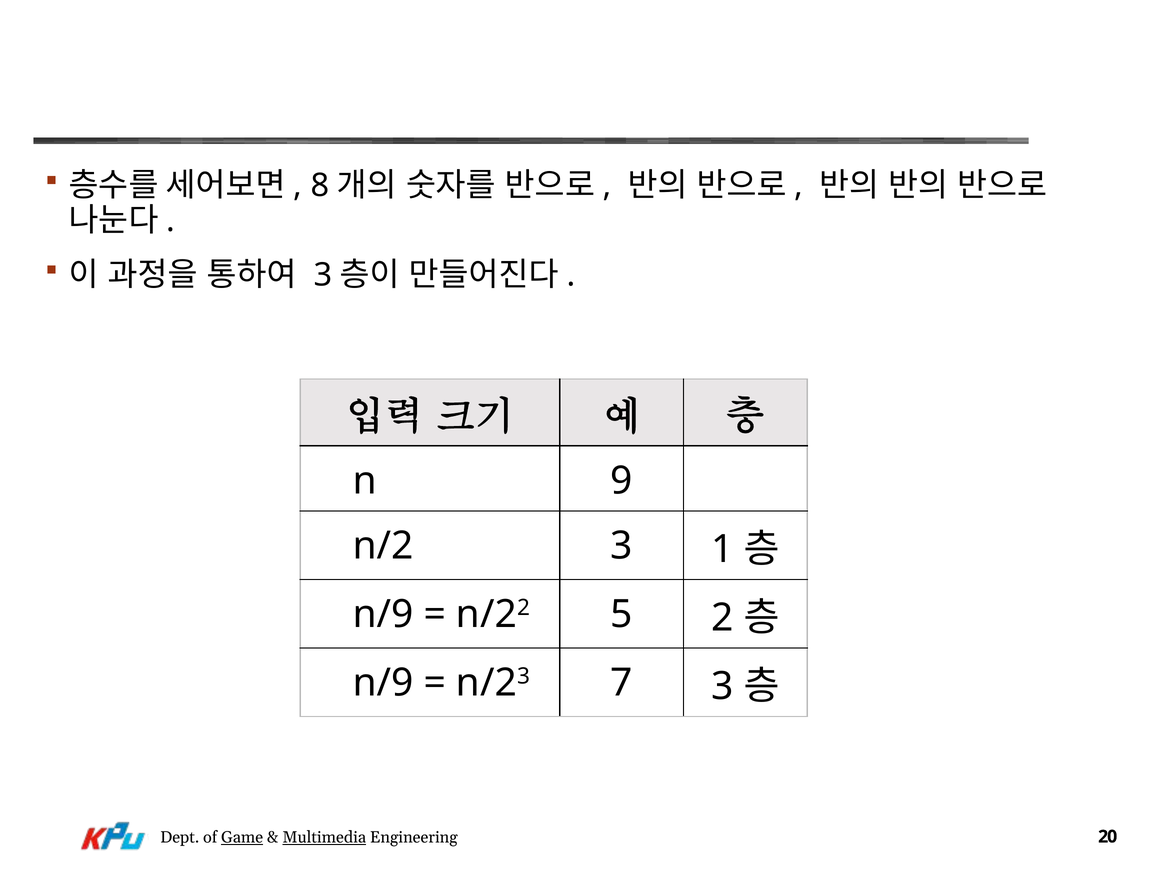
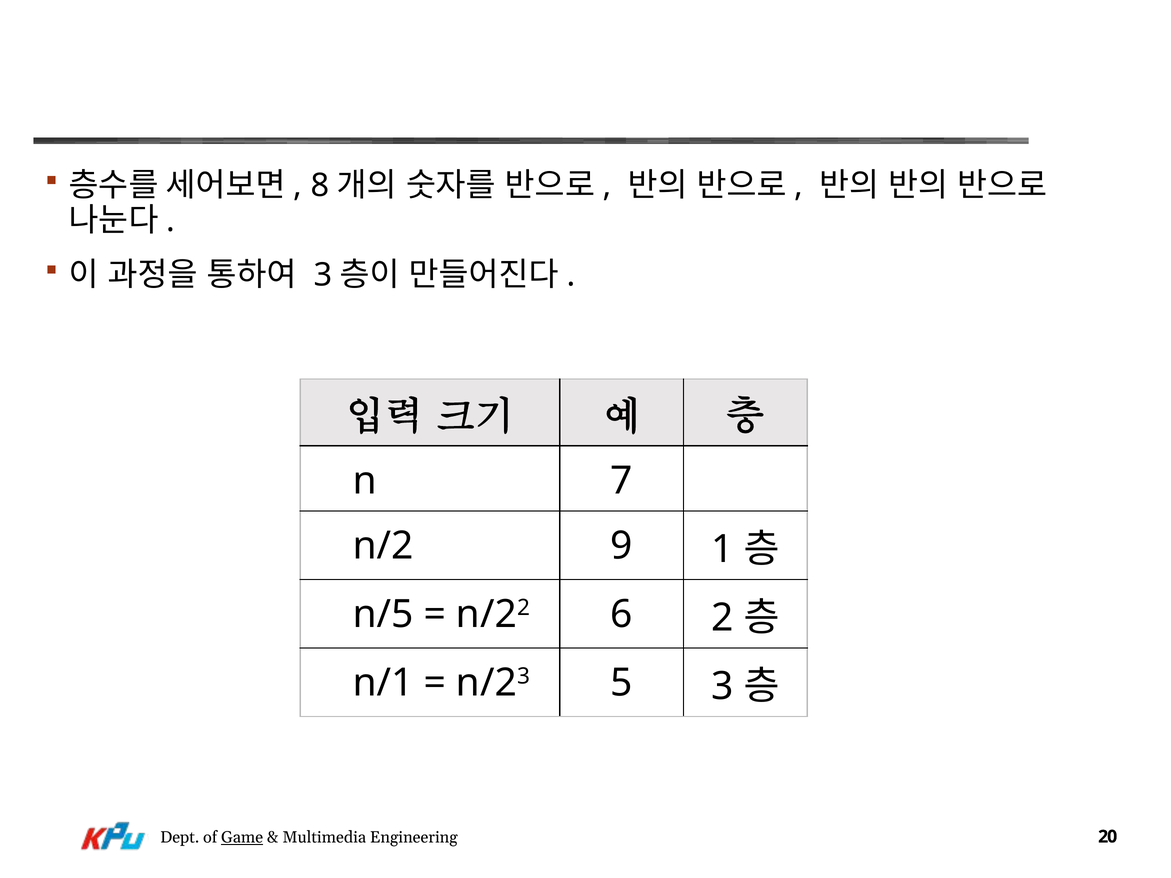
9: 9 -> 7 (622, 481)
n/2 3: 3 -> 9 (622, 546)
n/9: n/9 -> n/5 (383, 614)
5: 5 -> 6 (622, 614)
n/9: n/9 -> n/1 (383, 683)
7: 7 -> 5 (622, 683)
Multimedia underline: present -> none (324, 838)
